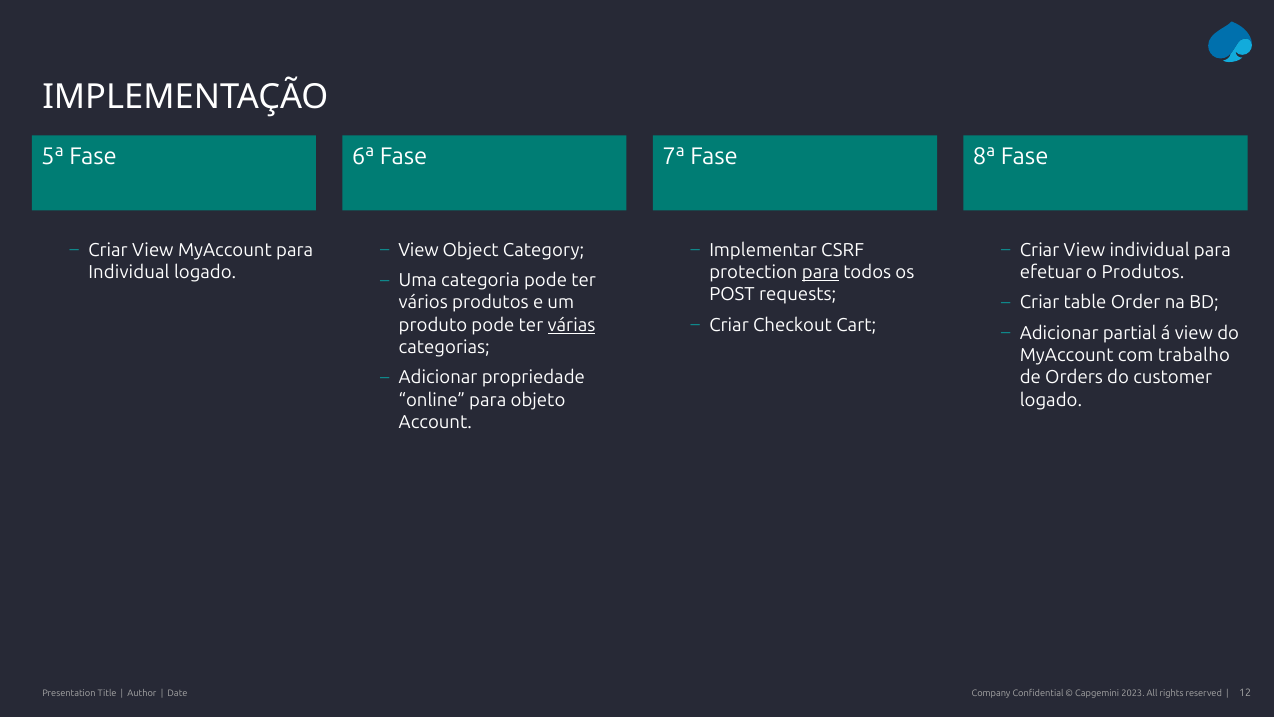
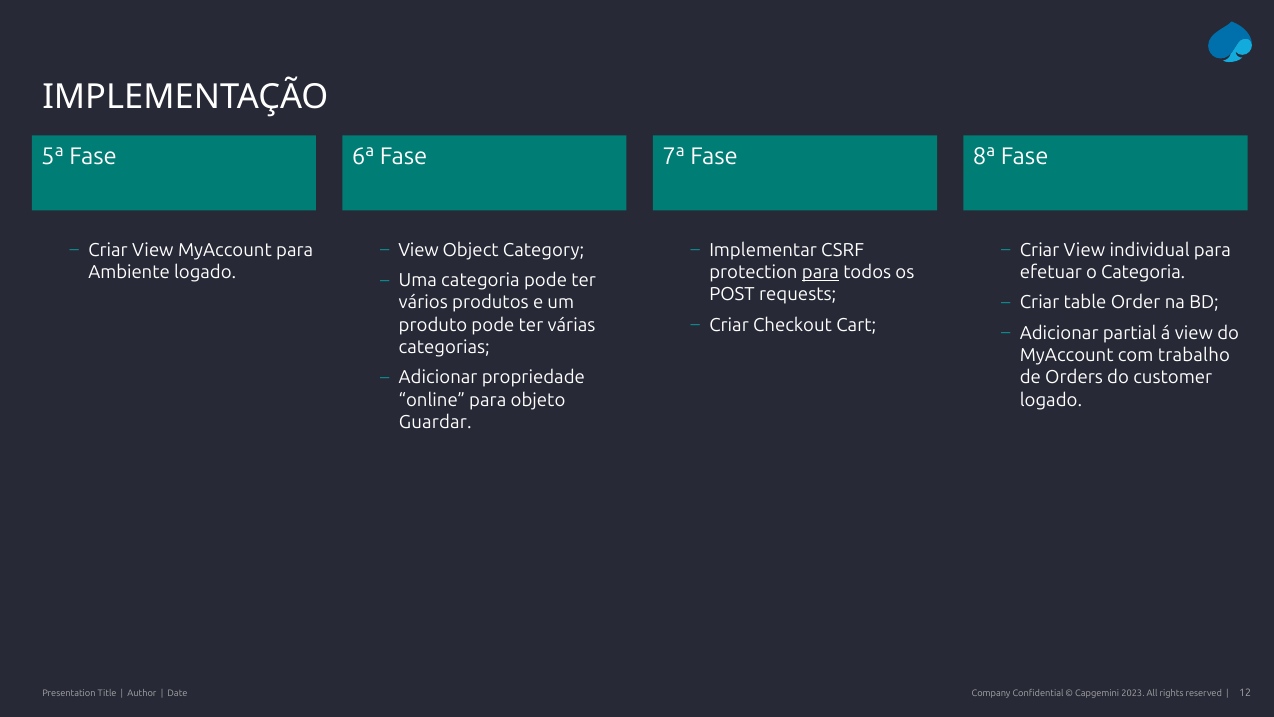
Individual: Individual -> Ambiente (129, 272)
o Produtos: Produtos -> Categoria (1143, 272)
várias underline: present -> none (571, 325)
Account: Account -> Guardar (435, 422)
